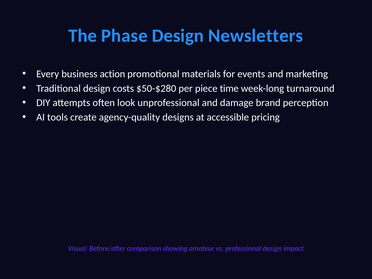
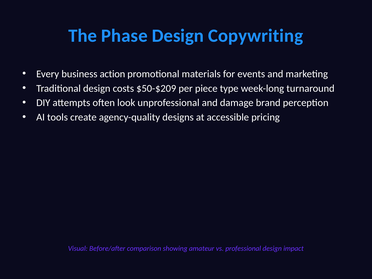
Newsletters: Newsletters -> Copywriting (256, 36)
$50-$280: $50-$280 -> $50-$209 (156, 88)
time: time -> type (229, 88)
